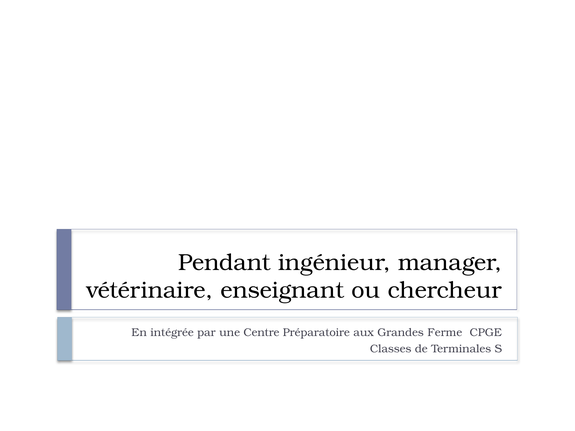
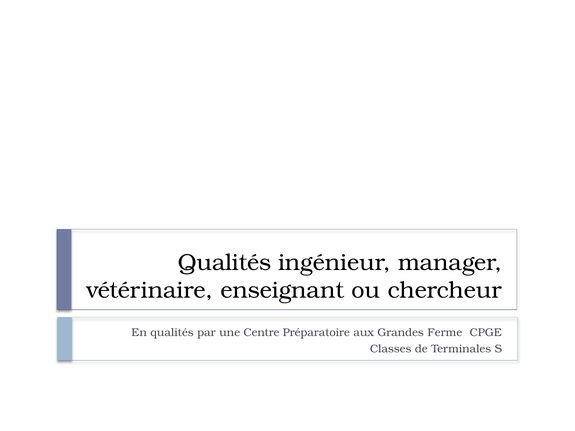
Pendant: Pendant -> Qualités (224, 263)
En intégrée: intégrée -> qualités (172, 333)
